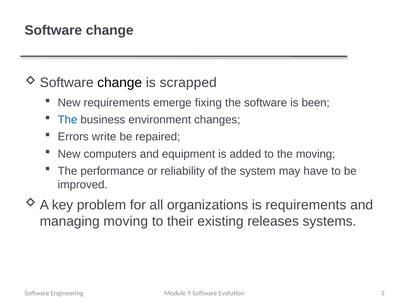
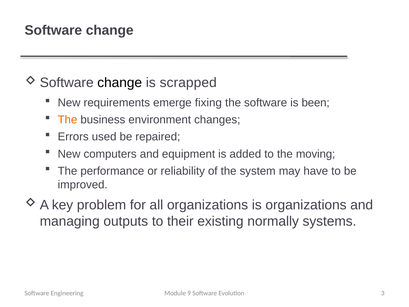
The colour: blue -> orange (67, 120)
write: write -> used (104, 137)
is requirements: requirements -> organizations (306, 205)
managing moving: moving -> outputs (126, 221)
releases: releases -> normally (273, 221)
